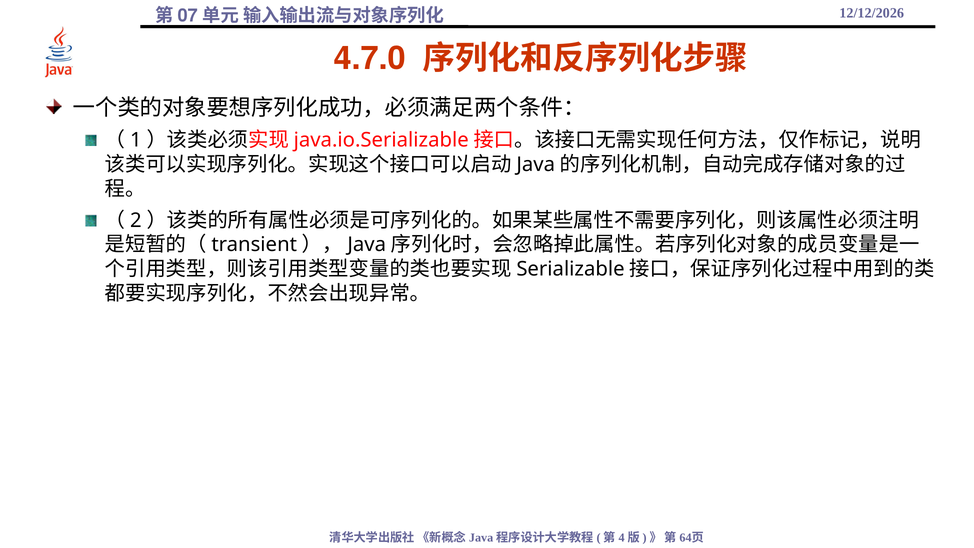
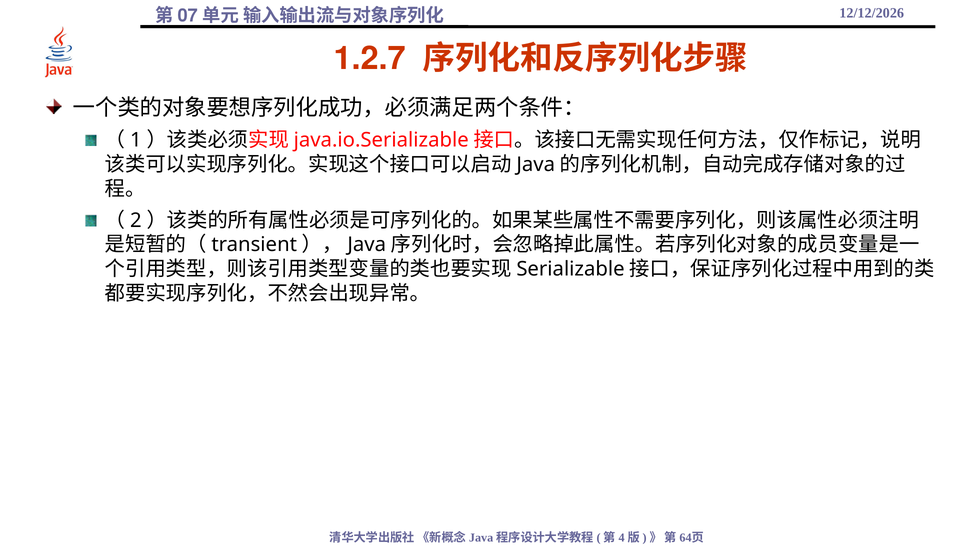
4.7.0: 4.7.0 -> 1.2.7 (370, 59)
